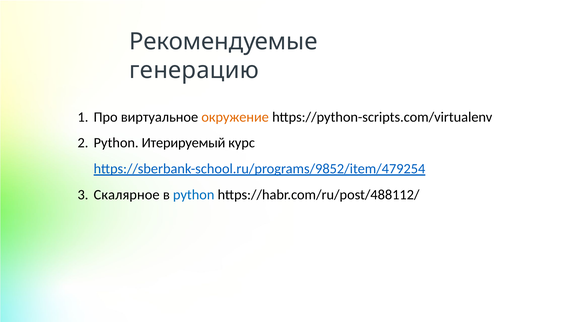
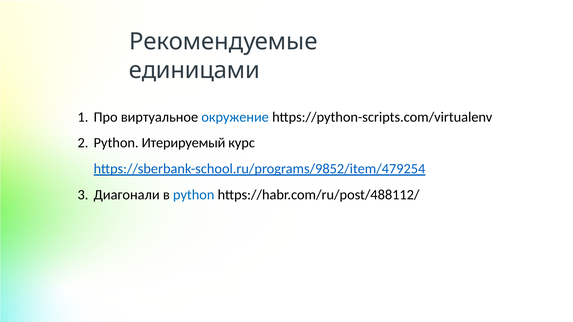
генерацию: генерацию -> единицами (194, 70)
окружение colour: orange -> blue (235, 117)
Скалярное: Скалярное -> Диагонали (127, 195)
